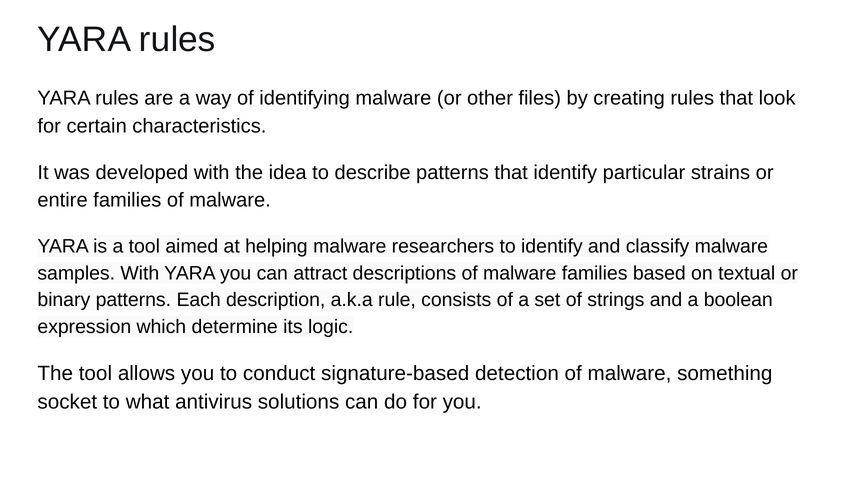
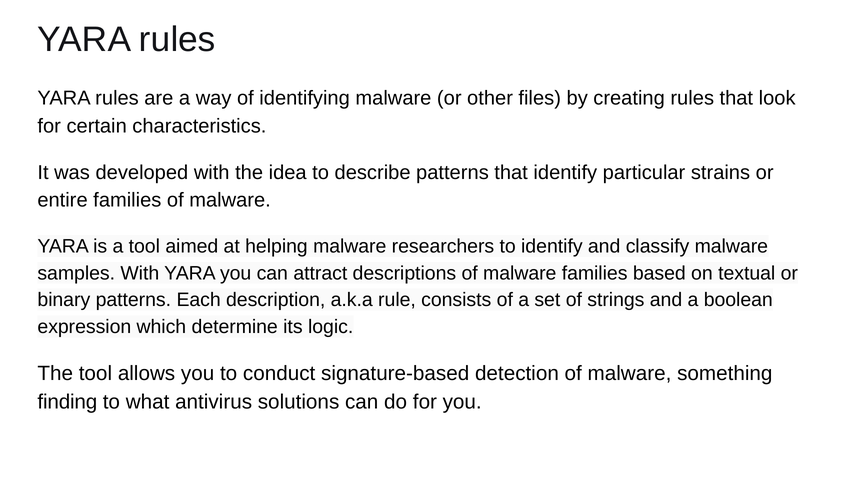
socket: socket -> finding (67, 402)
